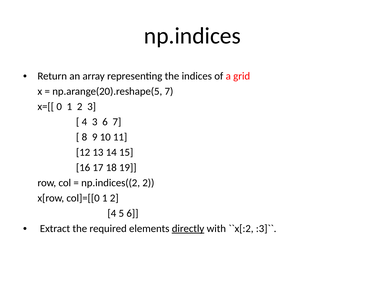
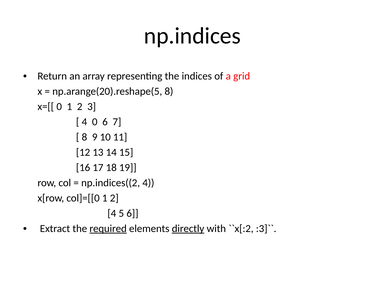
np.arange(20).reshape(5 7: 7 -> 8 (169, 91)
4 3: 3 -> 0 (95, 122)
np.indices((2 2: 2 -> 4 (148, 183)
required underline: none -> present (108, 228)
